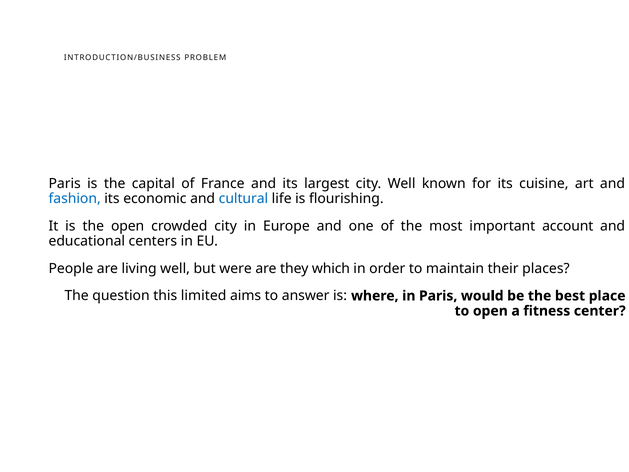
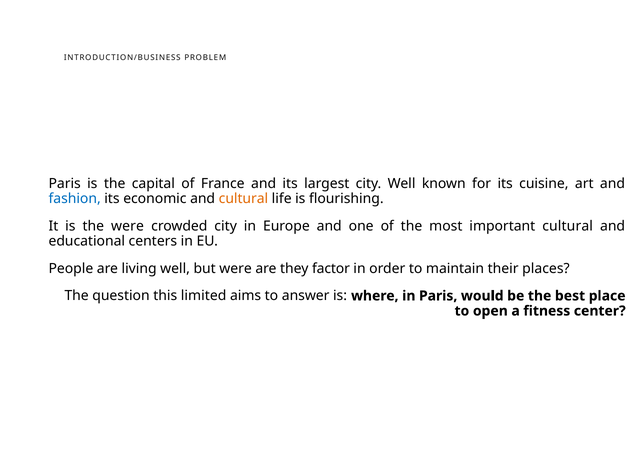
cultural colour: blue -> orange (243, 199)
the open: open -> were (128, 226)
important account: account -> cultural (568, 226)
which: which -> factor (331, 268)
